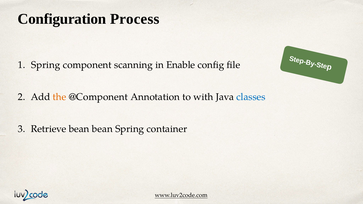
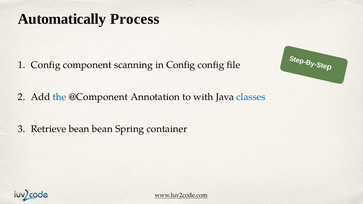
Configuration: Configuration -> Automatically (62, 19)
Spring: Spring -> Config (46, 65)
in Enable: Enable -> Config (181, 65)
the colour: orange -> blue (59, 97)
